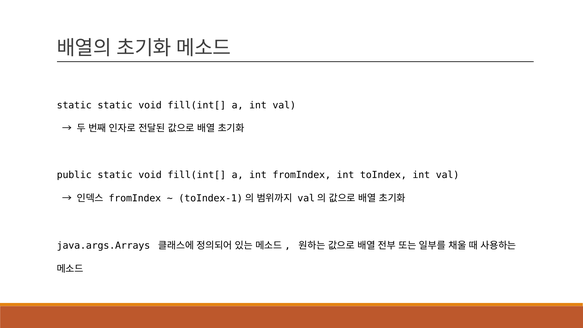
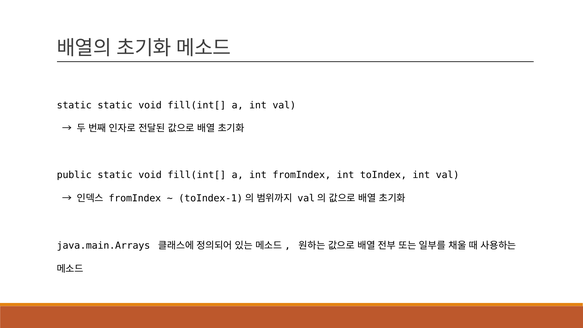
java.args.Arrays: java.args.Arrays -> java.main.Arrays (103, 245)
